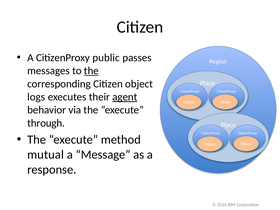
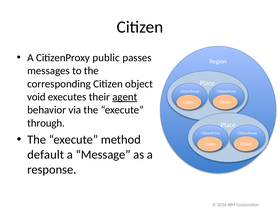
the underline: present -> none (91, 71)
logs: logs -> void (36, 97)
mutual: mutual -> default (46, 155)
